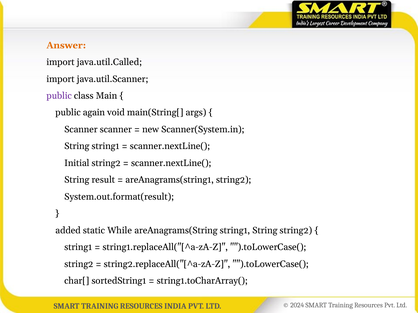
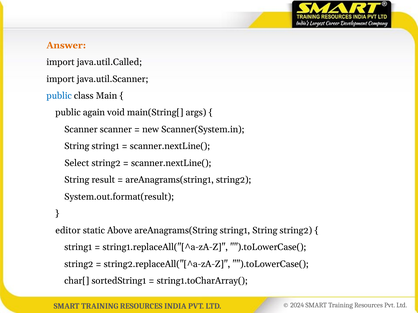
public colour: purple -> blue (59, 96)
Initial: Initial -> Select (77, 163)
added: added -> editor (68, 231)
While: While -> Above (120, 231)
